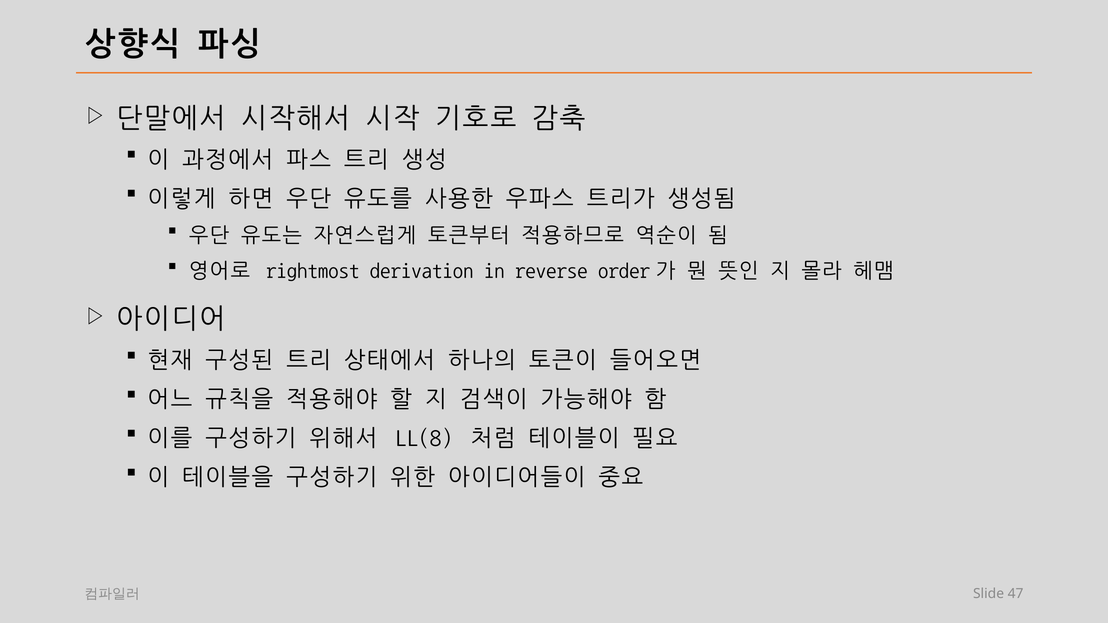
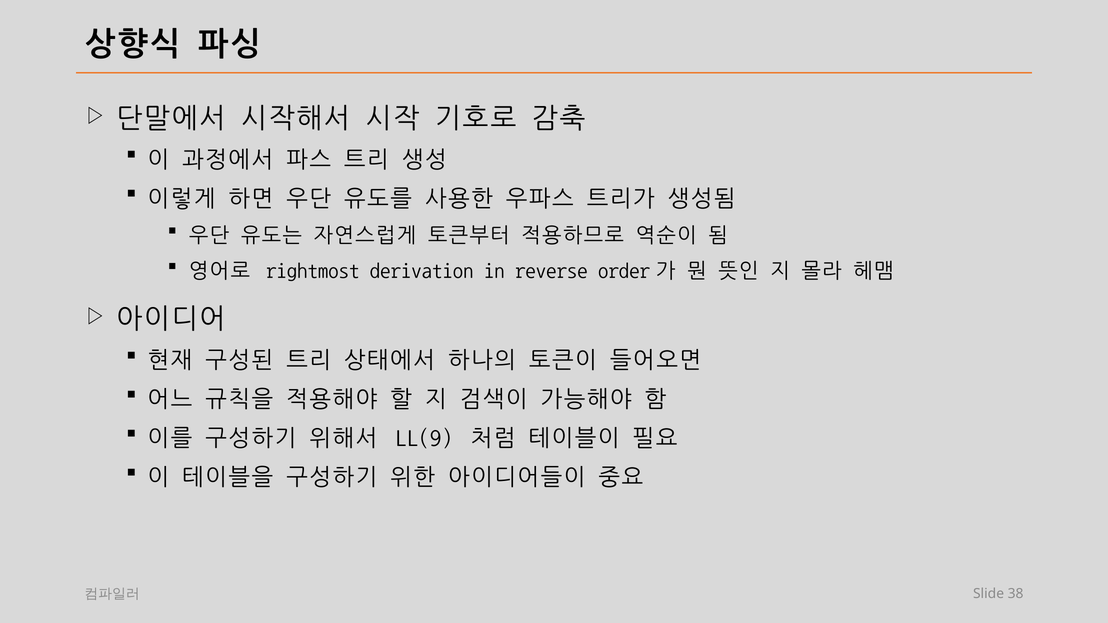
LL(8: LL(8 -> LL(9 (424, 438)
47: 47 -> 38 (1016, 594)
